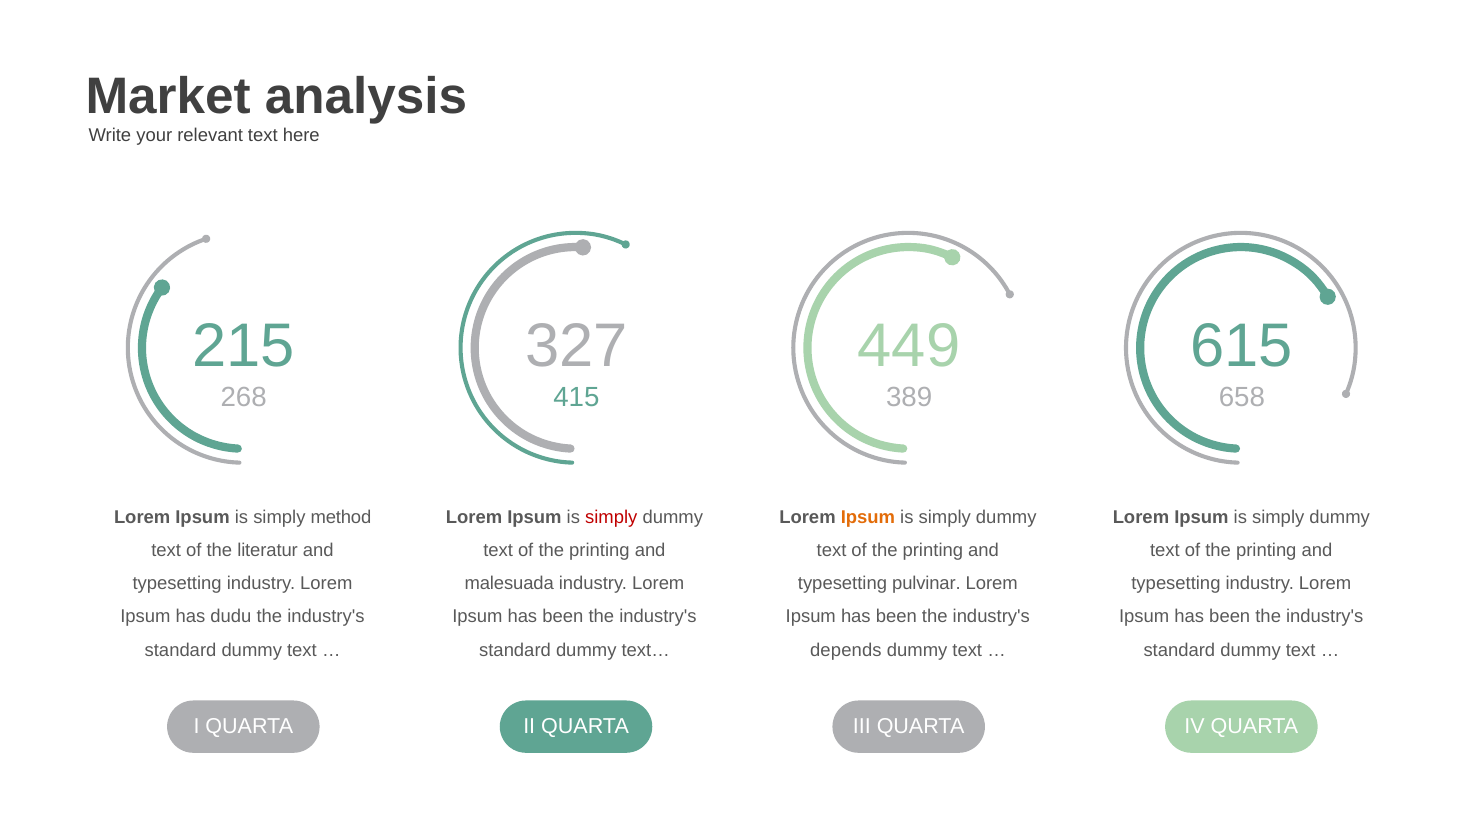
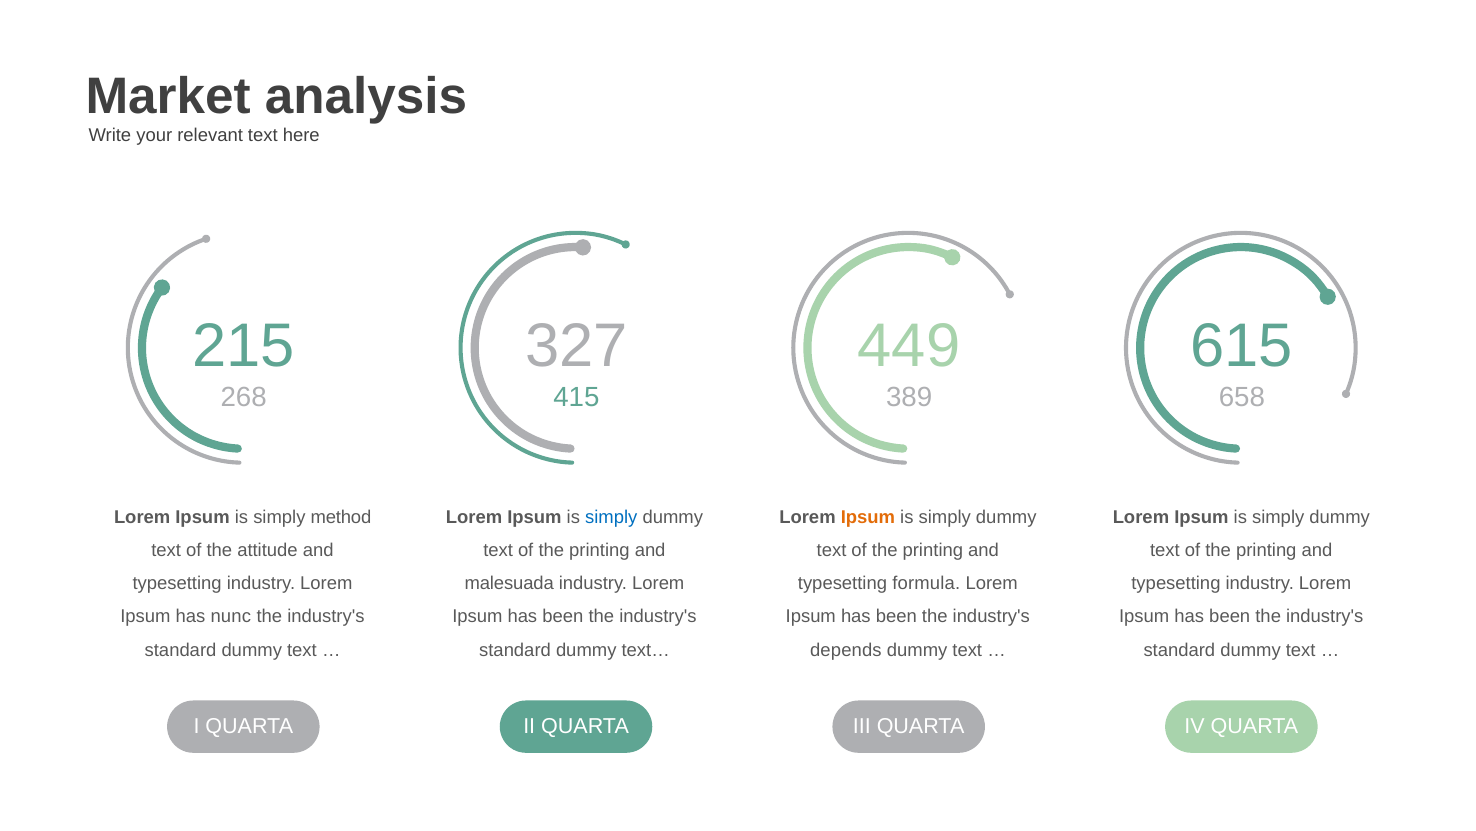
simply colour: red -> blue (611, 517)
literatur: literatur -> attitude (267, 550)
pulvinar: pulvinar -> formula (926, 583)
dudu: dudu -> nunc (231, 616)
